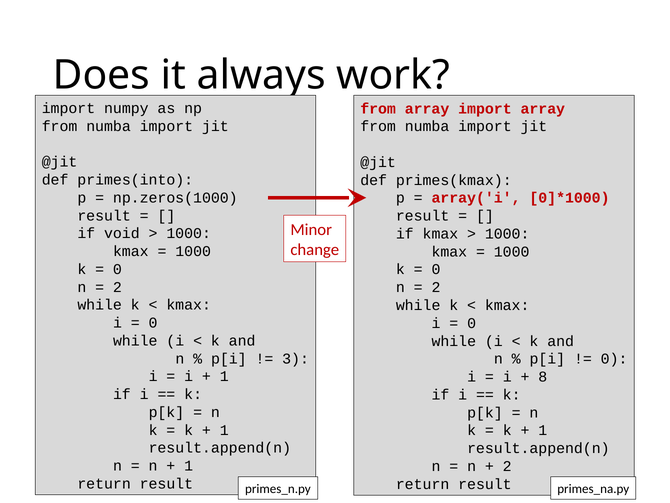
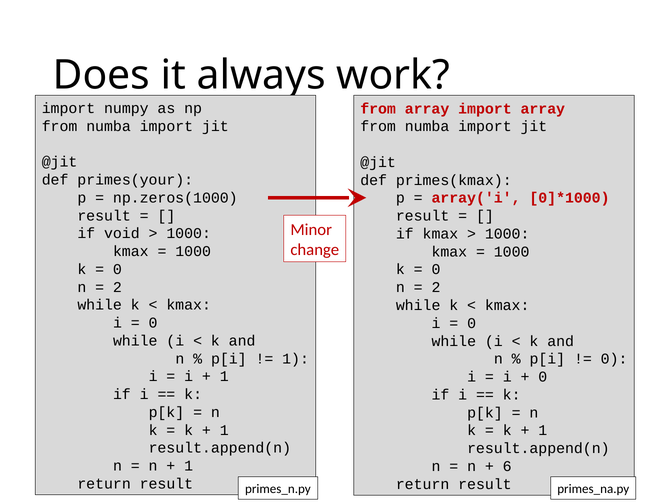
primes(into: primes(into -> primes(your (135, 180)
3: 3 -> 1 (296, 358)
8: 8 -> 0 (543, 376)
2: 2 -> 6 (507, 466)
